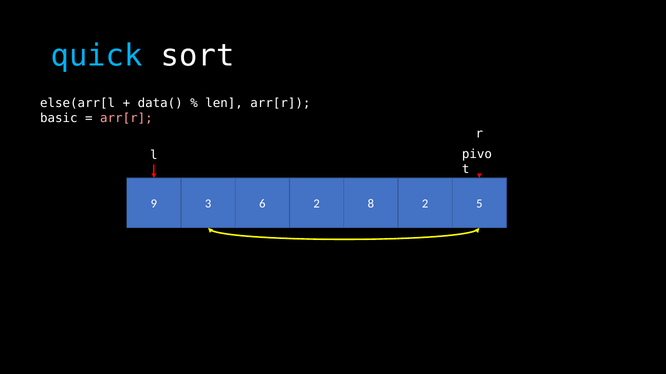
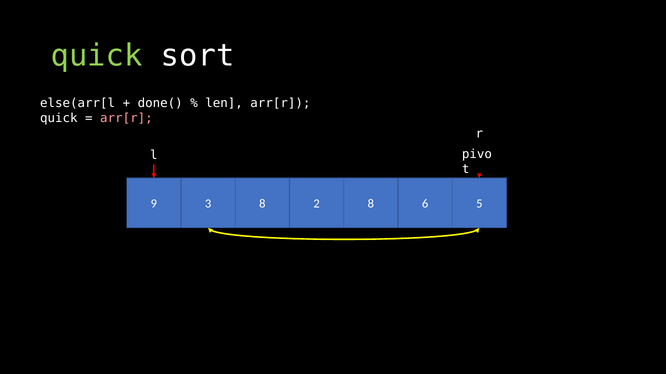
quick colour: light blue -> light green (97, 56)
data(: data( -> done( (160, 103)
basic: basic -> quick (59, 118)
3 6: 6 -> 8 (262, 204)
8 2: 2 -> 6 (425, 204)
